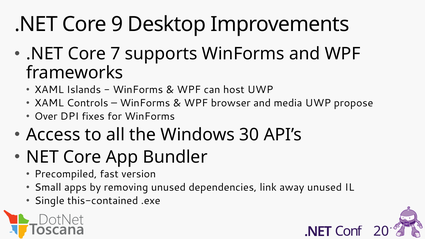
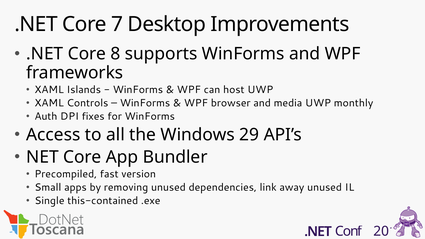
9: 9 -> 7 (117, 24)
7: 7 -> 8 (115, 54)
propose: propose -> monthly (354, 103)
Over: Over -> Auth (46, 116)
30: 30 -> 29 (249, 135)
